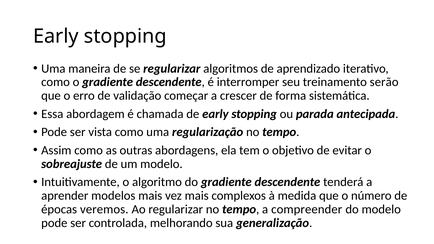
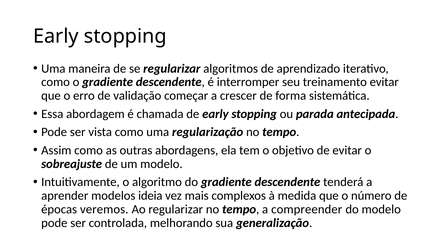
treinamento serão: serão -> evitar (384, 82)
modelos mais: mais -> ideia (150, 196)
